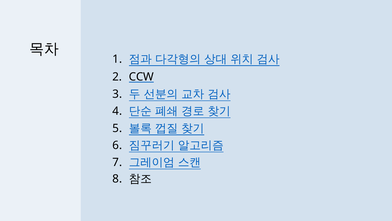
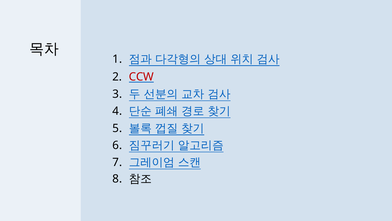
CCW colour: black -> red (141, 77)
